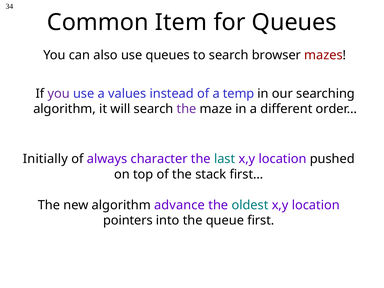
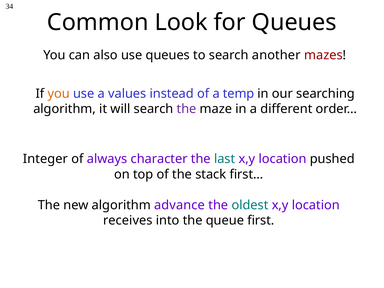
Item: Item -> Look (181, 22)
browser: browser -> another (276, 55)
you colour: purple -> orange (59, 94)
Initially: Initially -> Integer (45, 159)
pointers: pointers -> receives (128, 220)
